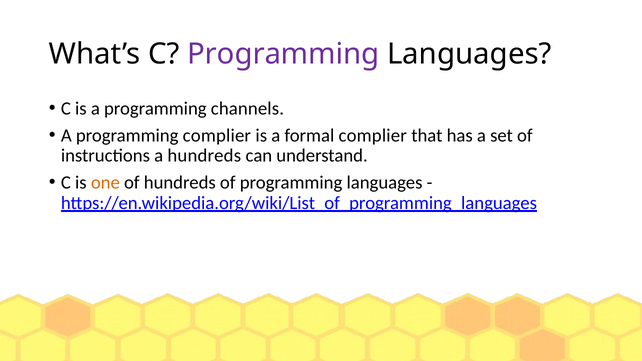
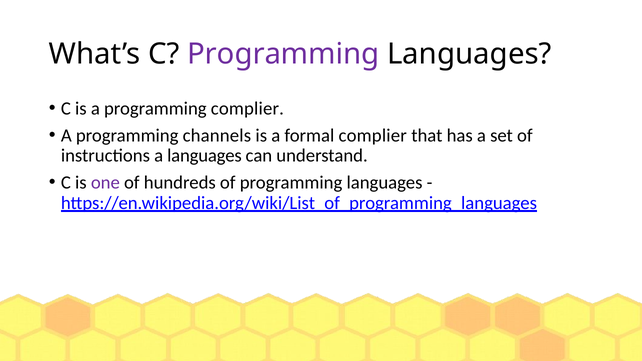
programming channels: channels -> complier (247, 108)
programming complier: complier -> channels (217, 135)
a hundreds: hundreds -> languages (204, 156)
one colour: orange -> purple (105, 183)
